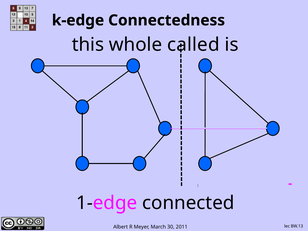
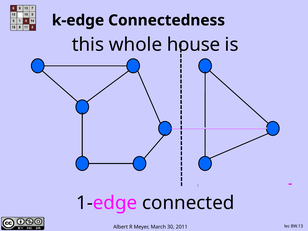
called: called -> house (194, 45)
